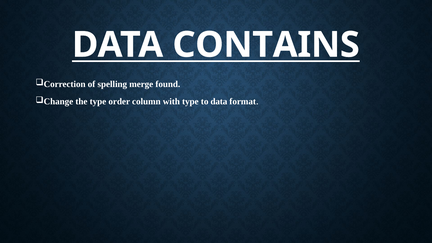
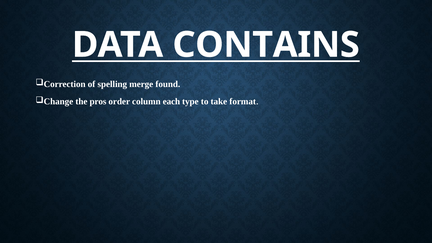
the type: type -> pros (98, 102)
with: with -> each (171, 102)
to data: data -> take (219, 102)
